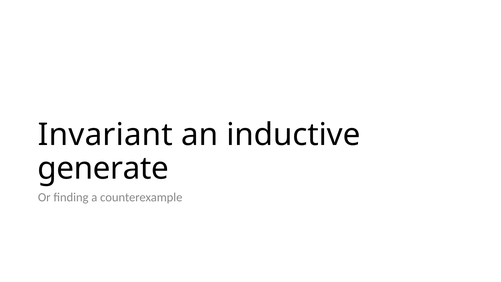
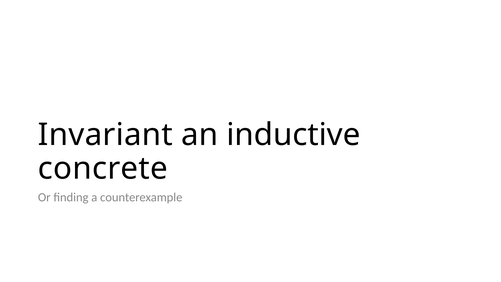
generate: generate -> concrete (103, 168)
